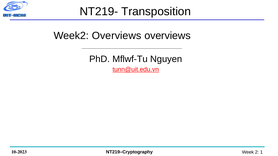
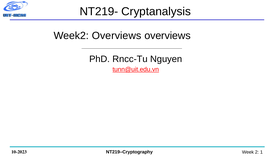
Transposition: Transposition -> Cryptanalysis (156, 11)
Mflwf-Tu: Mflwf-Tu -> Rncc-Tu (130, 59)
